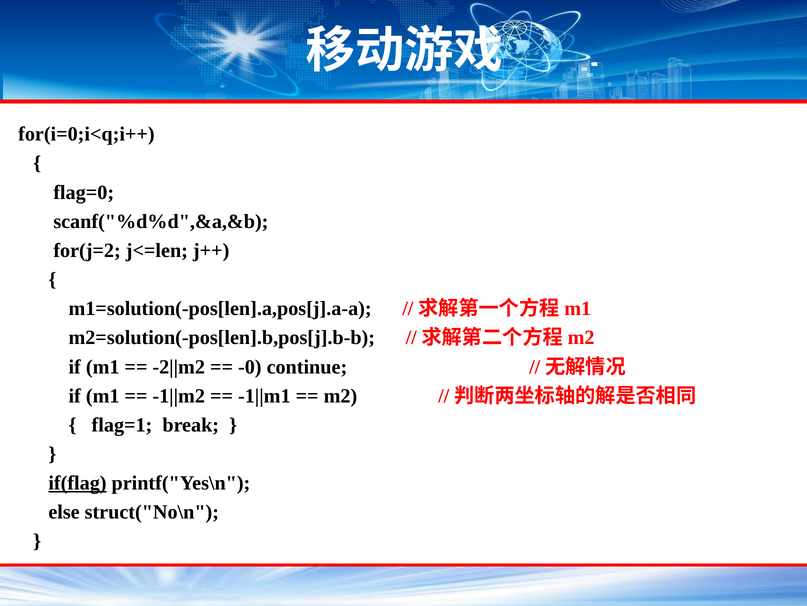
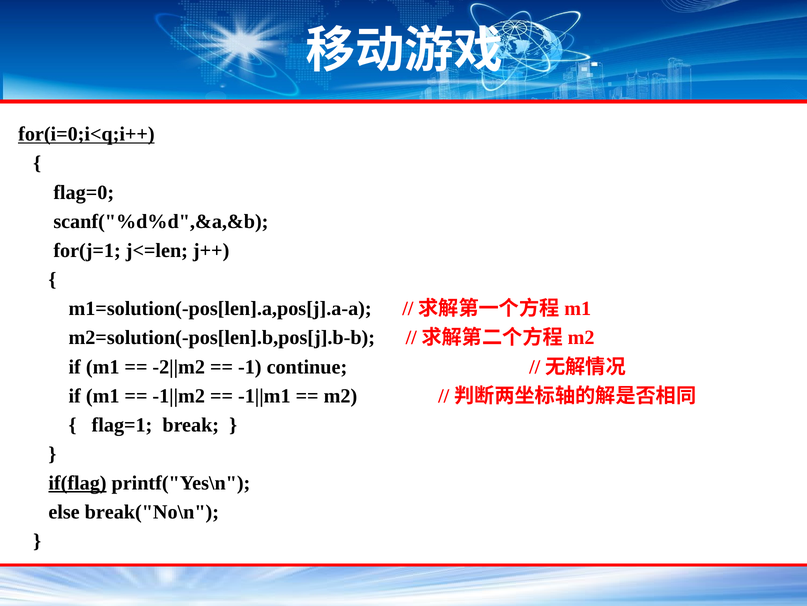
for(i=0;i<q;i++ underline: none -> present (86, 134)
for(j=2: for(j=2 -> for(j=1 (87, 250)
-0: -0 -> -1 (250, 366)
struct("No\n: struct("No\n -> break("No\n (152, 512)
